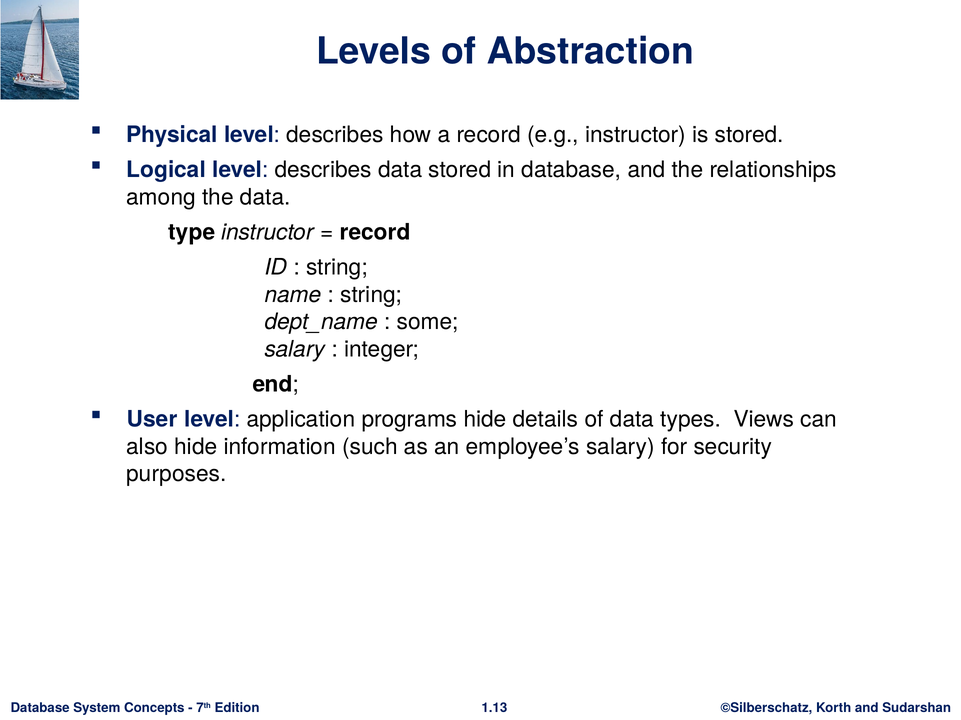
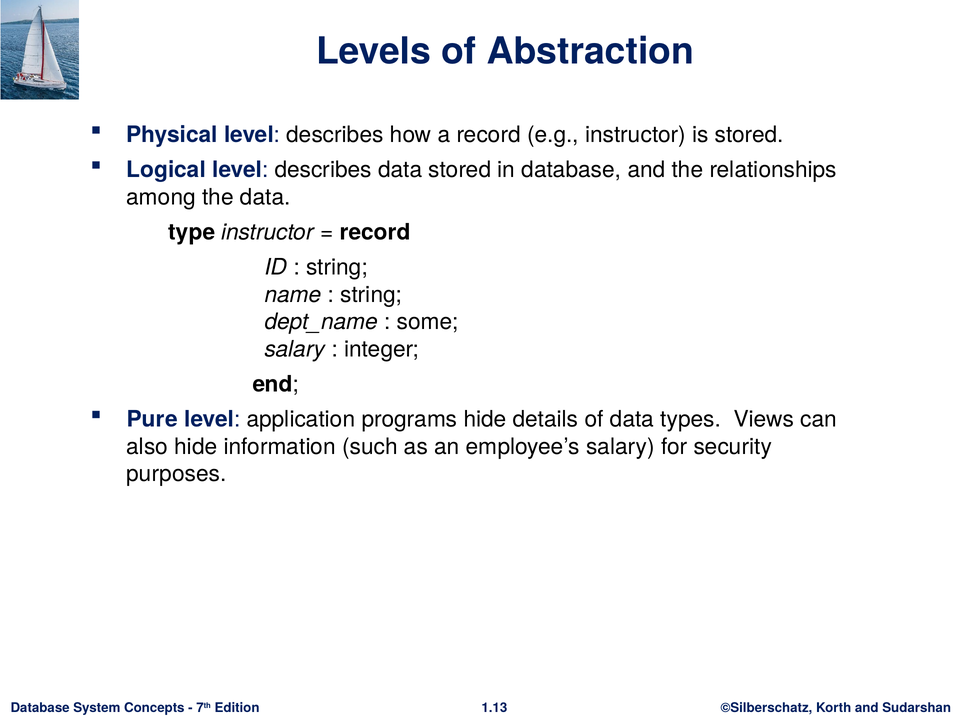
User: User -> Pure (152, 420)
